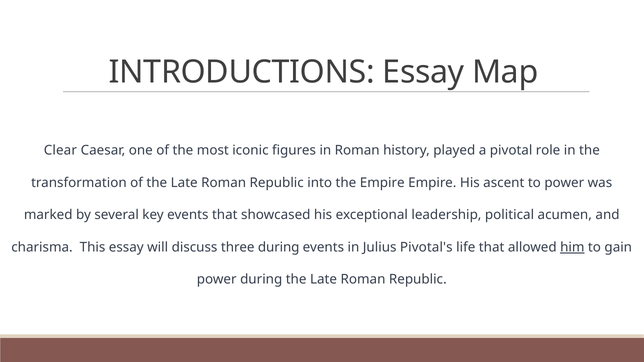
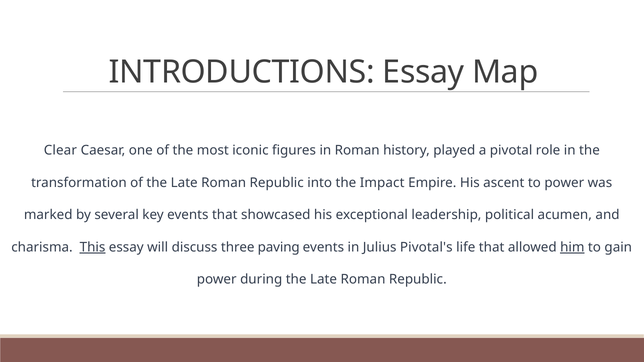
the Empire: Empire -> Impact (382, 183)
This underline: none -> present (92, 247)
three during: during -> paving (279, 247)
